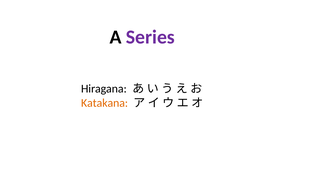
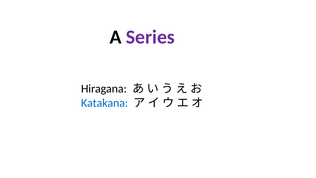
Katakana colour: orange -> blue (105, 103)
